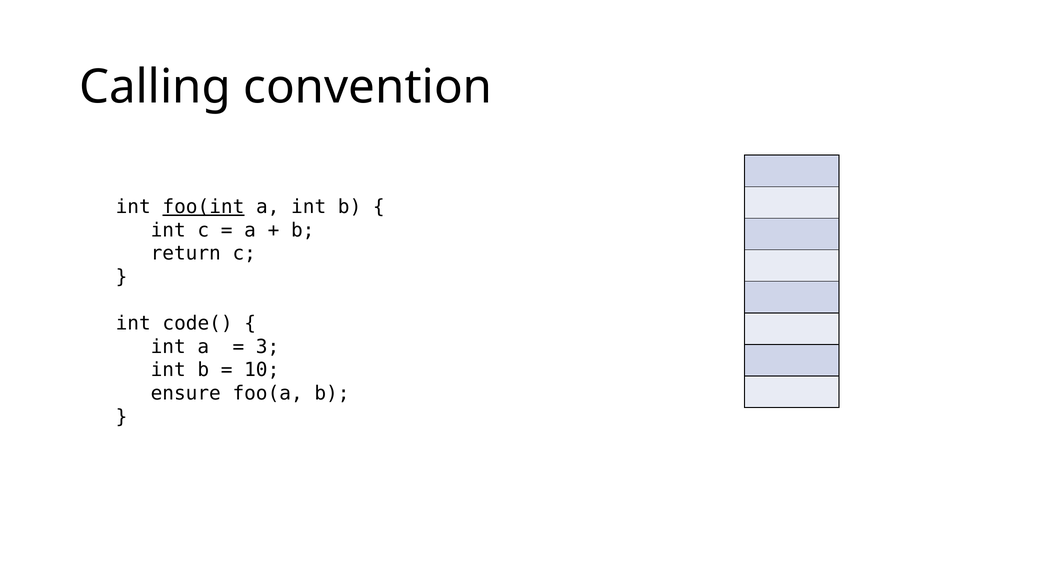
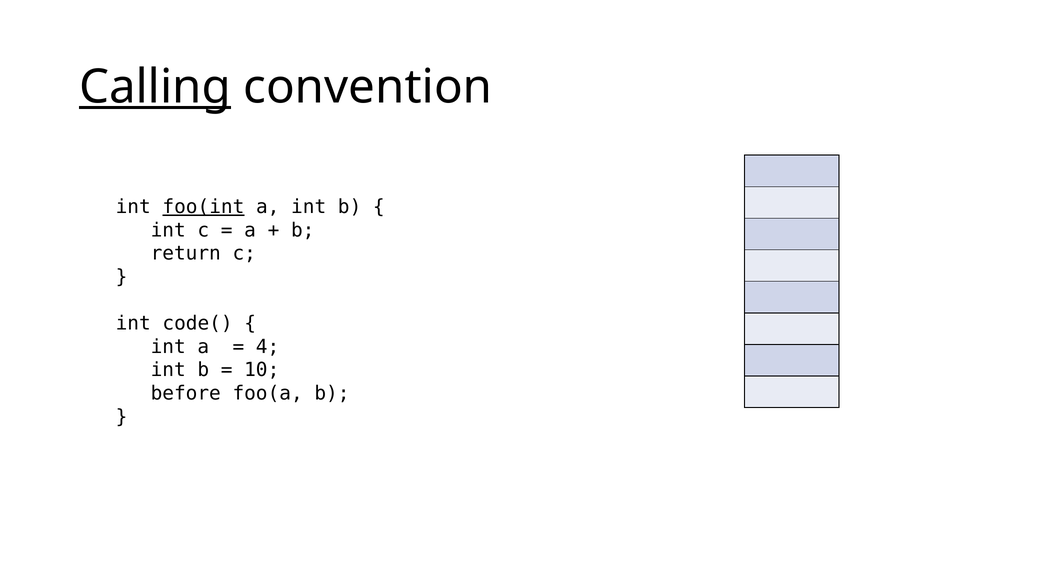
Calling underline: none -> present (155, 87)
3: 3 -> 4 (268, 347)
ensure: ensure -> before (186, 394)
